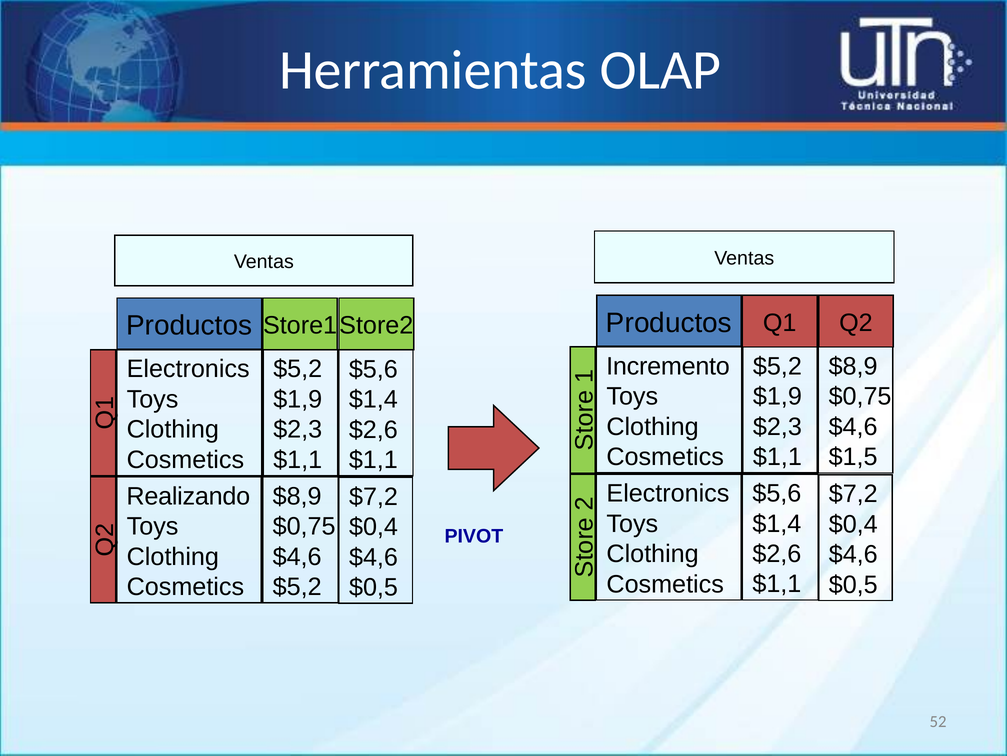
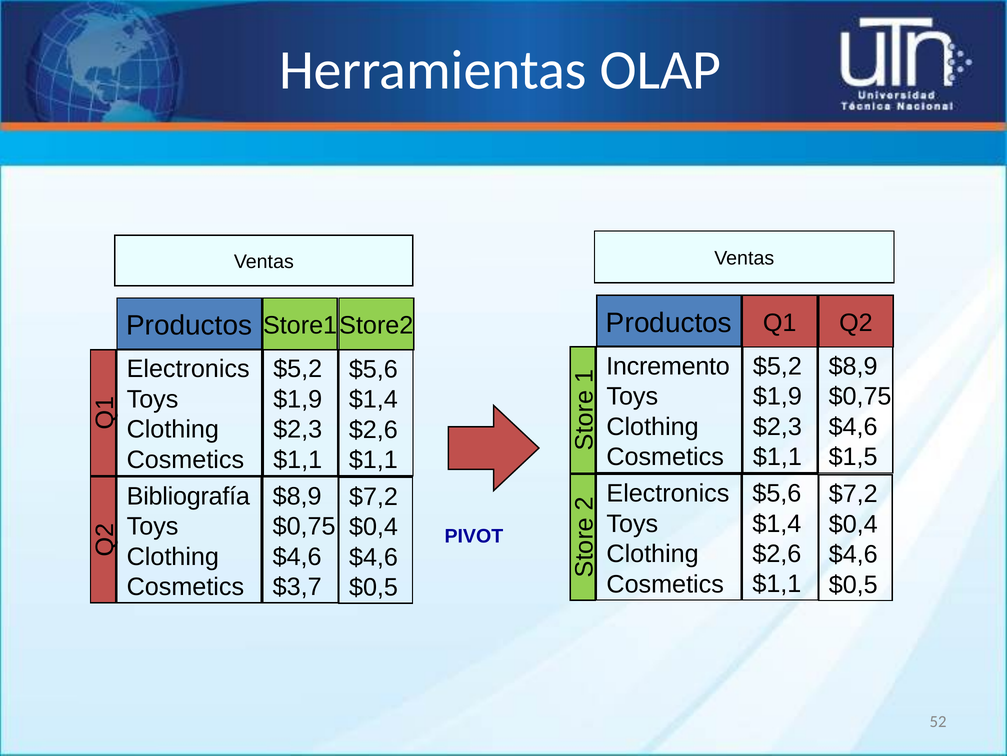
Realizando: Realizando -> Bibliografía (188, 496)
$5,2: $5,2 -> $3,7 (297, 586)
